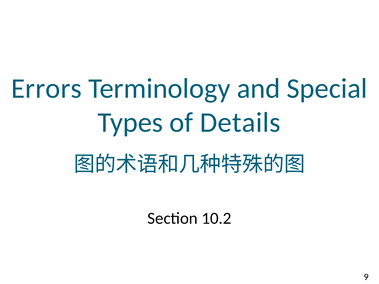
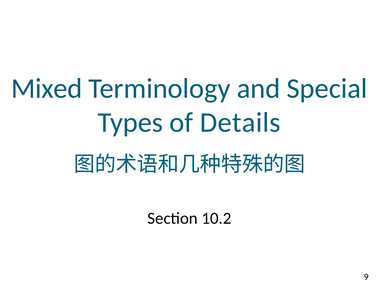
Errors: Errors -> Mixed (47, 89)
